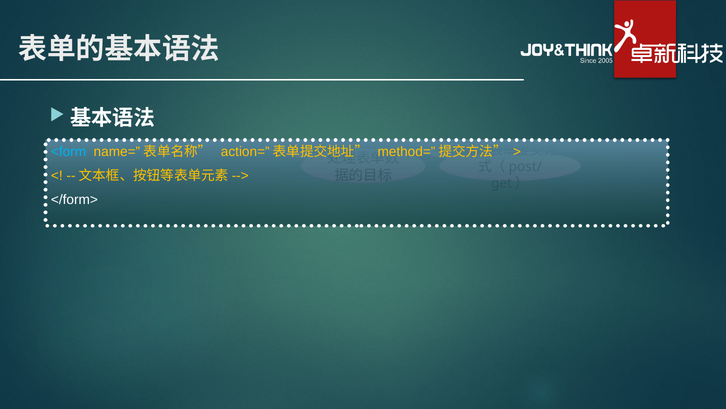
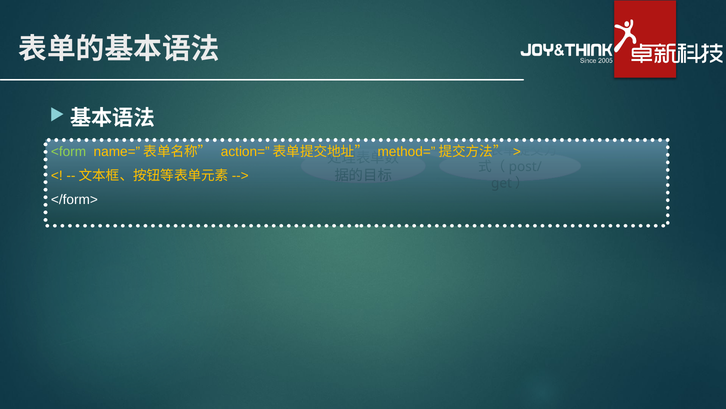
<form colour: light blue -> light green (69, 152)
